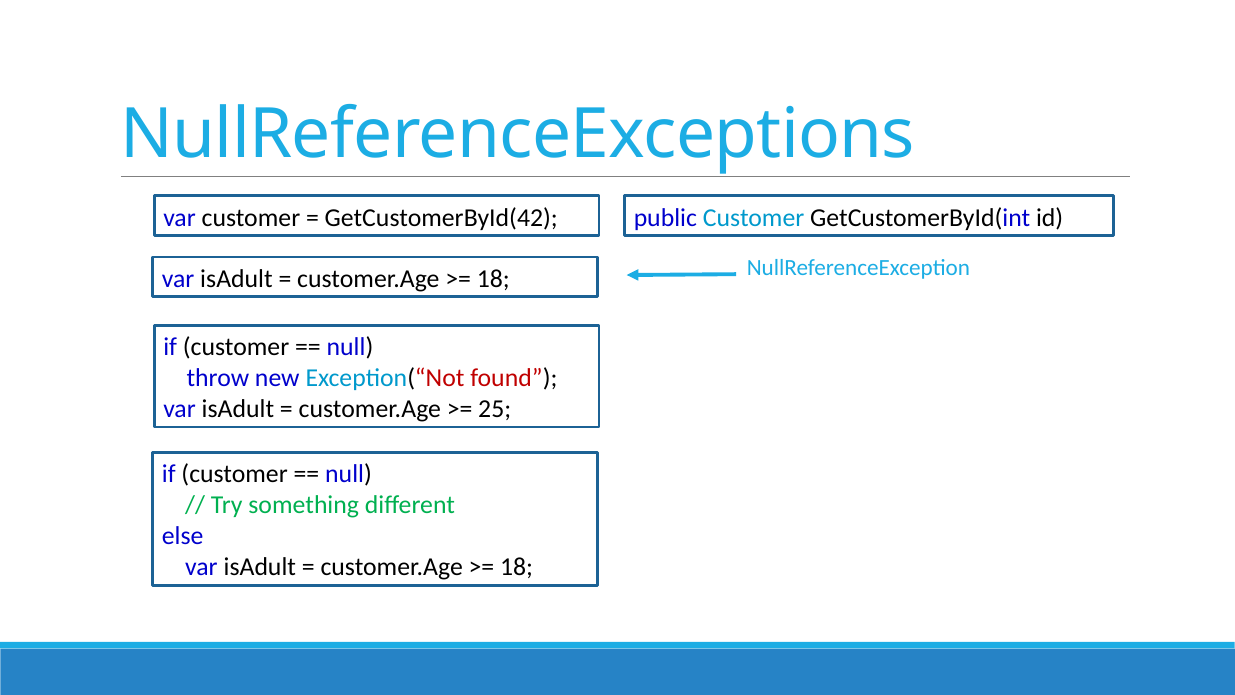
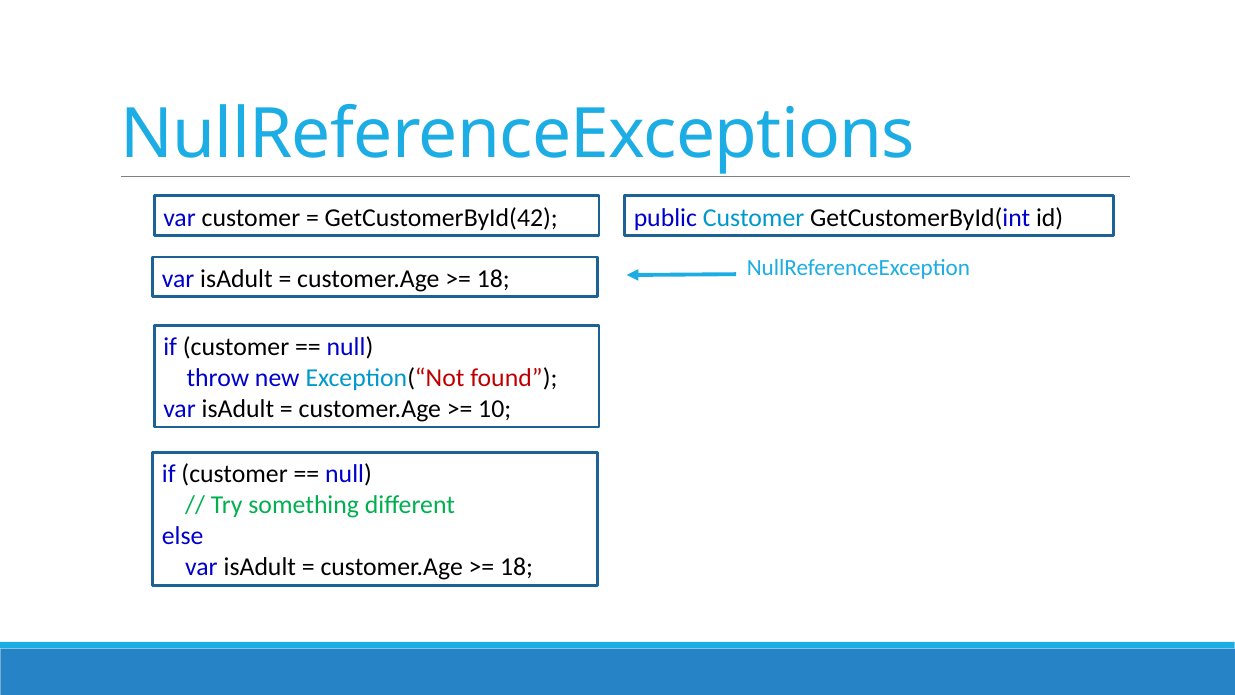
25: 25 -> 10 (495, 409)
